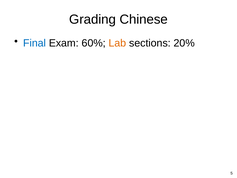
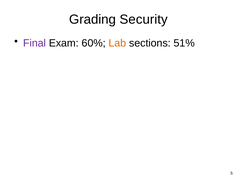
Chinese: Chinese -> Security (144, 19)
Final colour: blue -> purple (35, 43)
20%: 20% -> 51% (184, 43)
